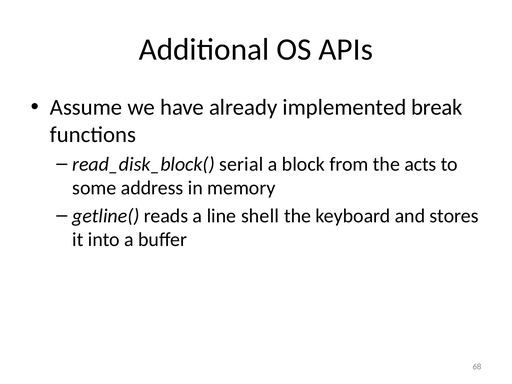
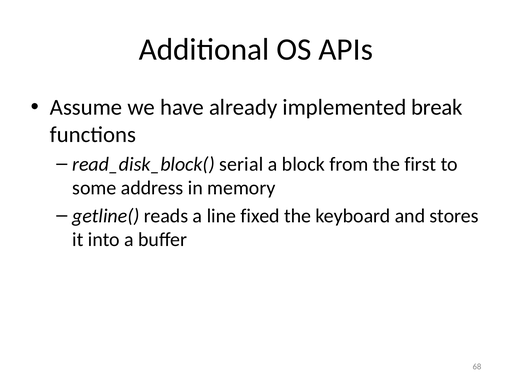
acts: acts -> first (420, 164)
shell: shell -> fixed (260, 216)
